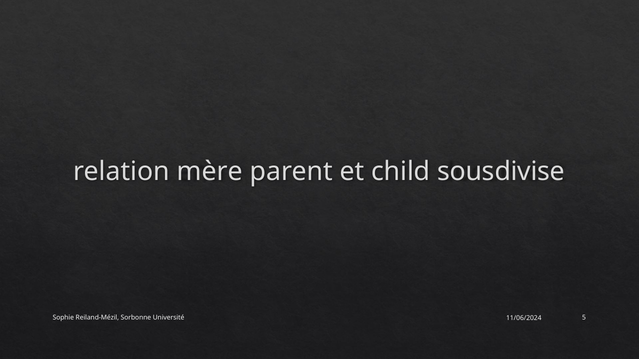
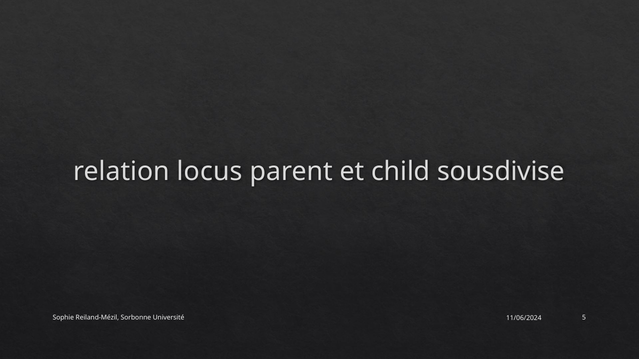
mère: mère -> locus (210, 172)
